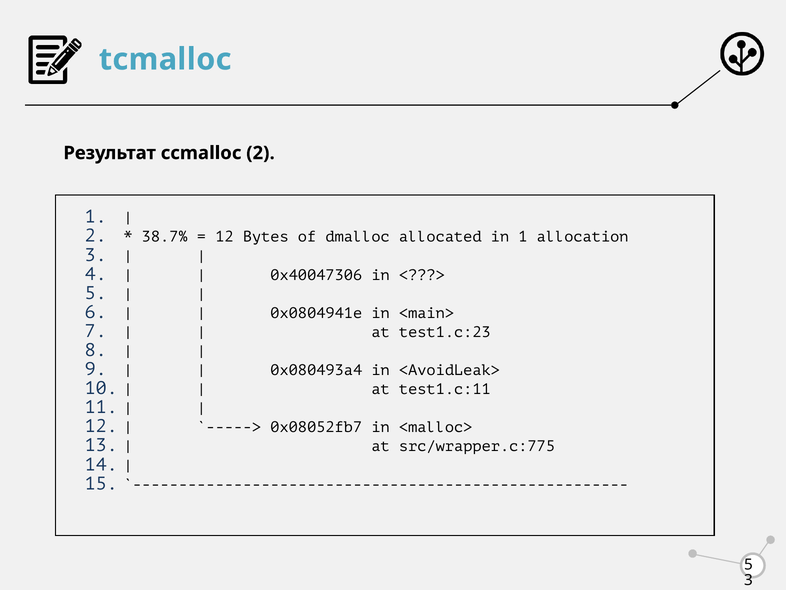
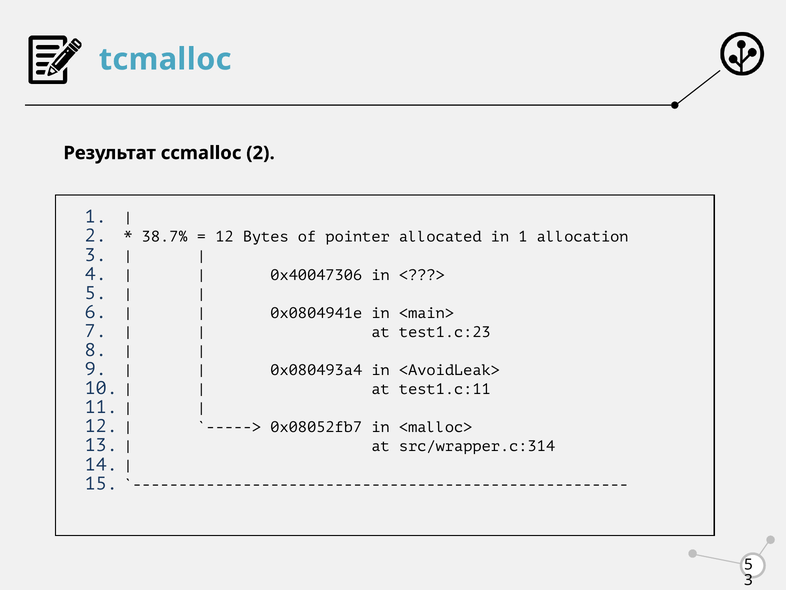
dmalloc: dmalloc -> pointer (358, 237)
src/wrapper.c:775: src/wrapper.c:775 -> src/wrapper.c:314 (477, 446)
